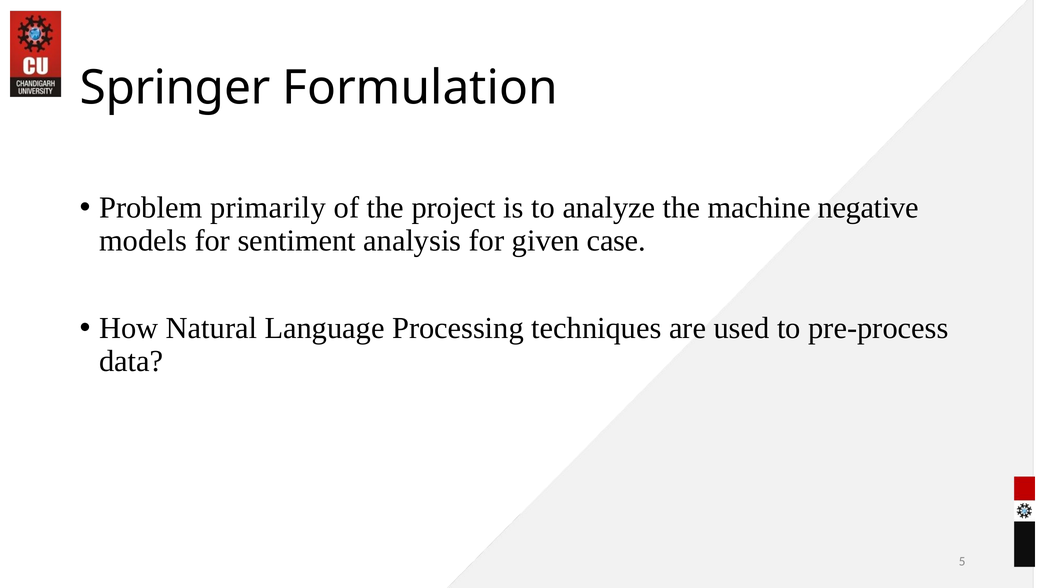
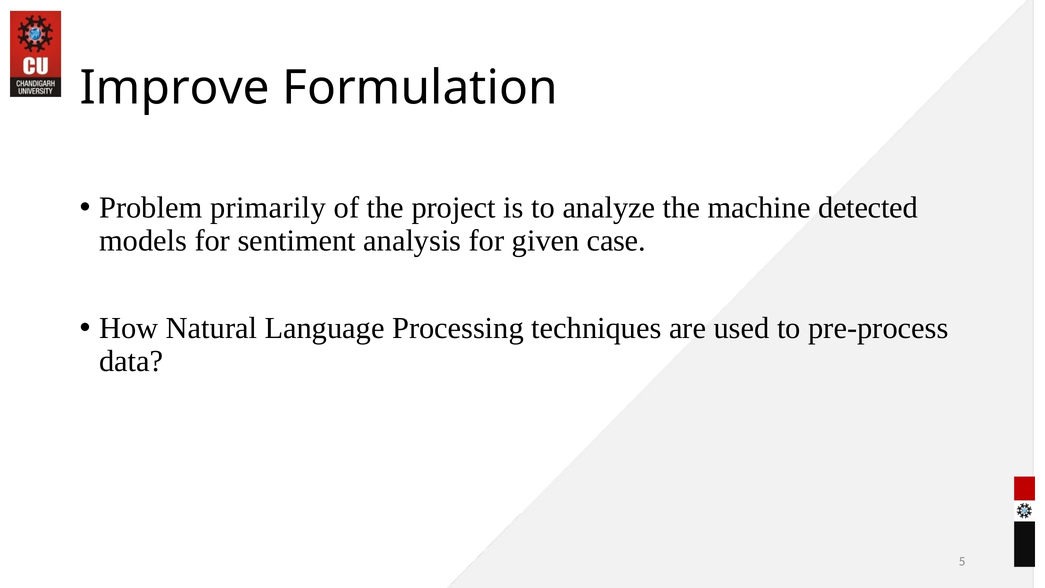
Springer: Springer -> Improve (175, 88)
negative: negative -> detected (868, 208)
